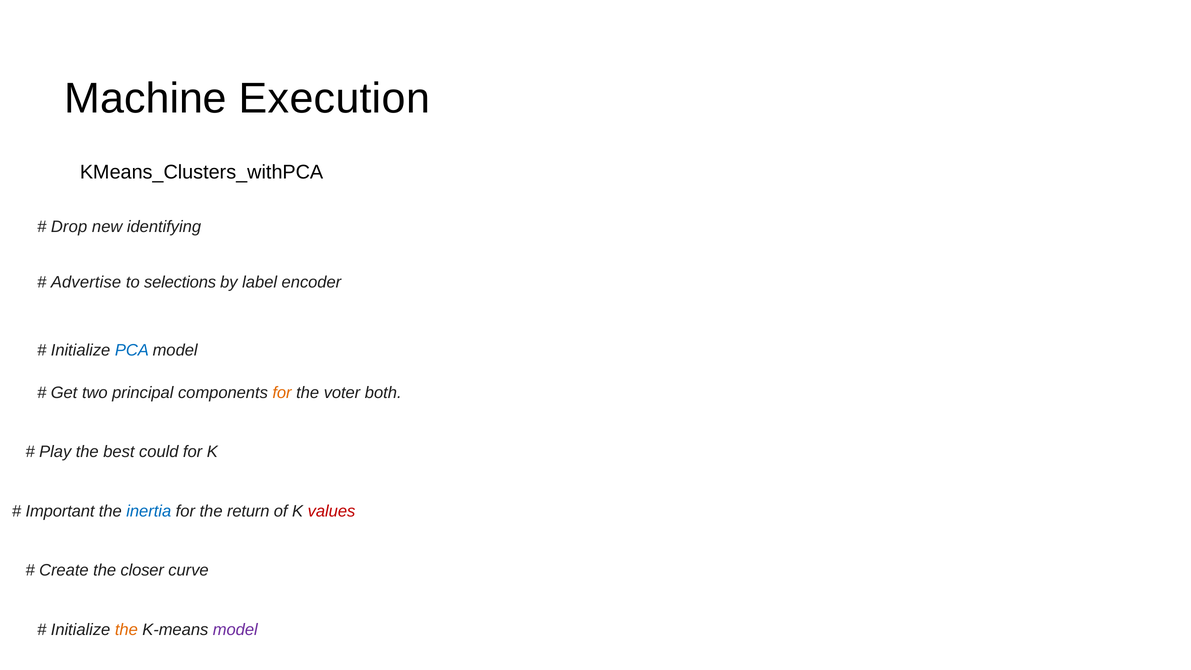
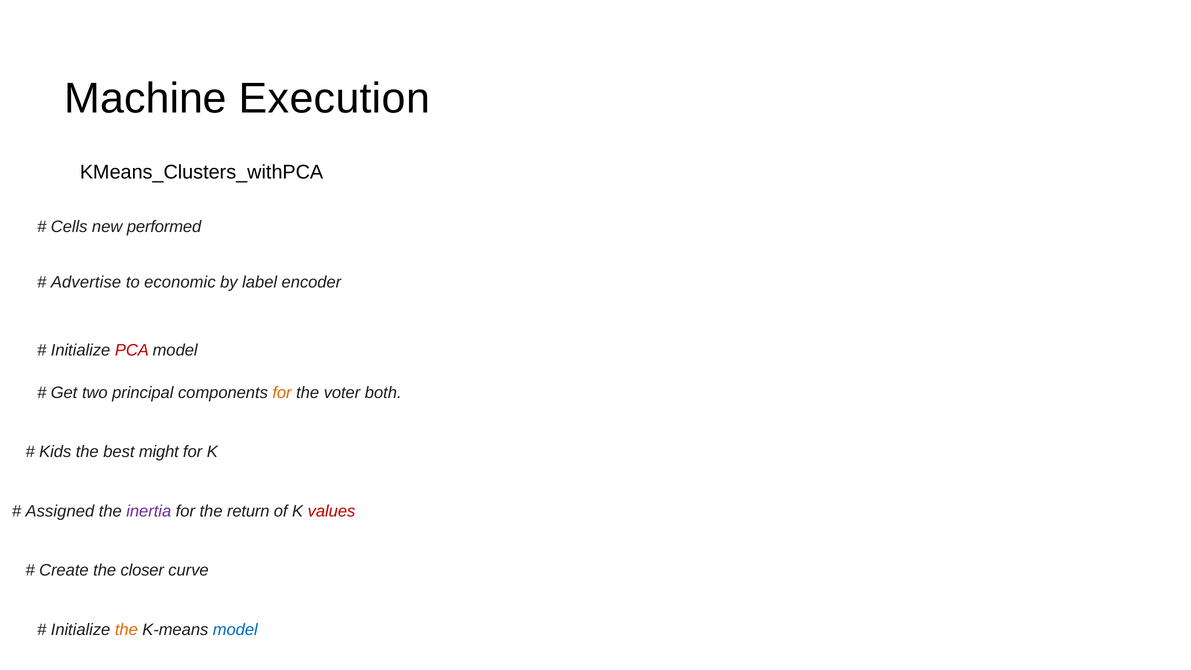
Drop: Drop -> Cells (69, 227)
identifying: identifying -> performed (164, 227)
selections: selections -> economic (180, 282)
PCA colour: blue -> red (132, 350)
Play: Play -> Kids (55, 452)
could: could -> might (159, 452)
Important: Important -> Assigned (60, 511)
inertia colour: blue -> purple (149, 511)
model colour: purple -> blue (235, 630)
